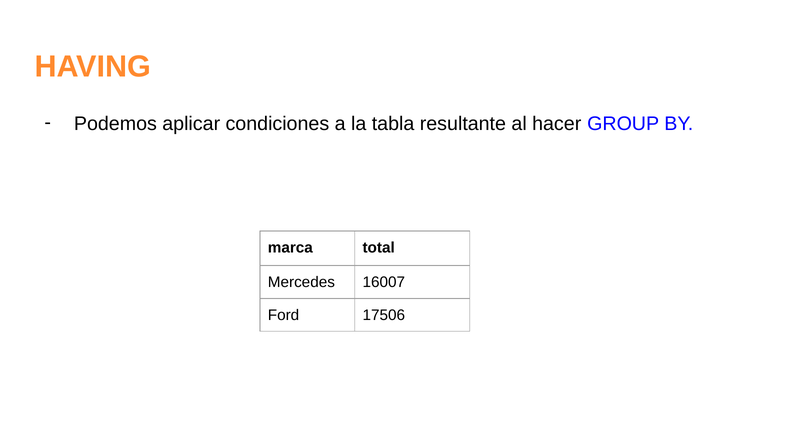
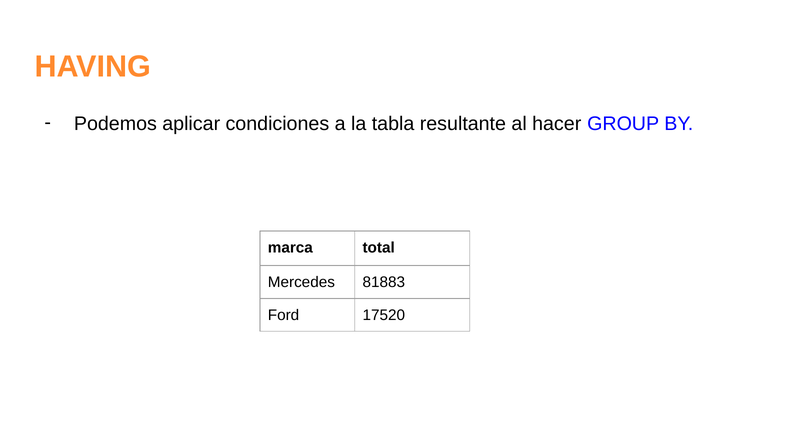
16007: 16007 -> 81883 (384, 282)
17506: 17506 -> 17520 (384, 315)
